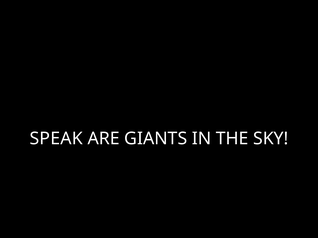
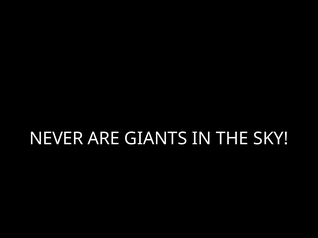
SPEAK: SPEAK -> NEVER (56, 139)
